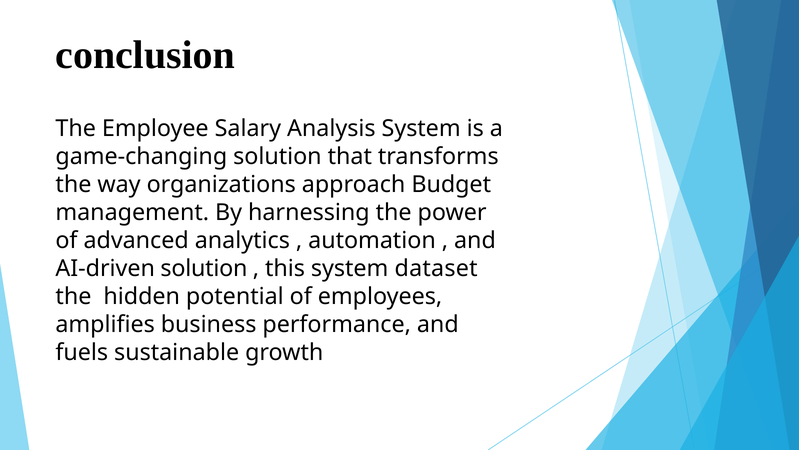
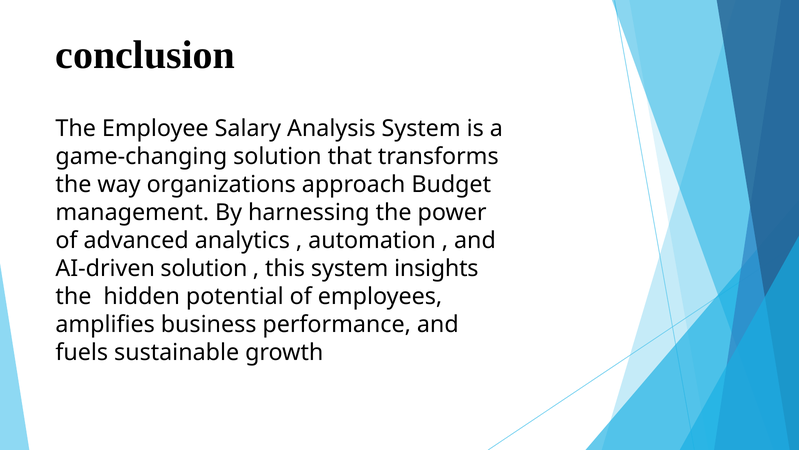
dataset: dataset -> insights (436, 268)
